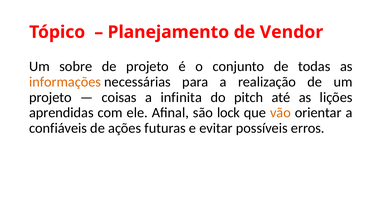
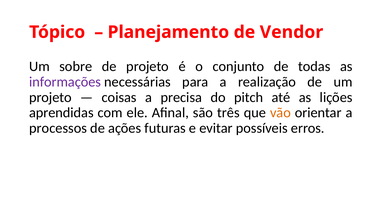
informações colour: orange -> purple (65, 82)
infinita: infinita -> precisa (181, 97)
lock: lock -> três (228, 113)
confiáveis: confiáveis -> processos (58, 128)
